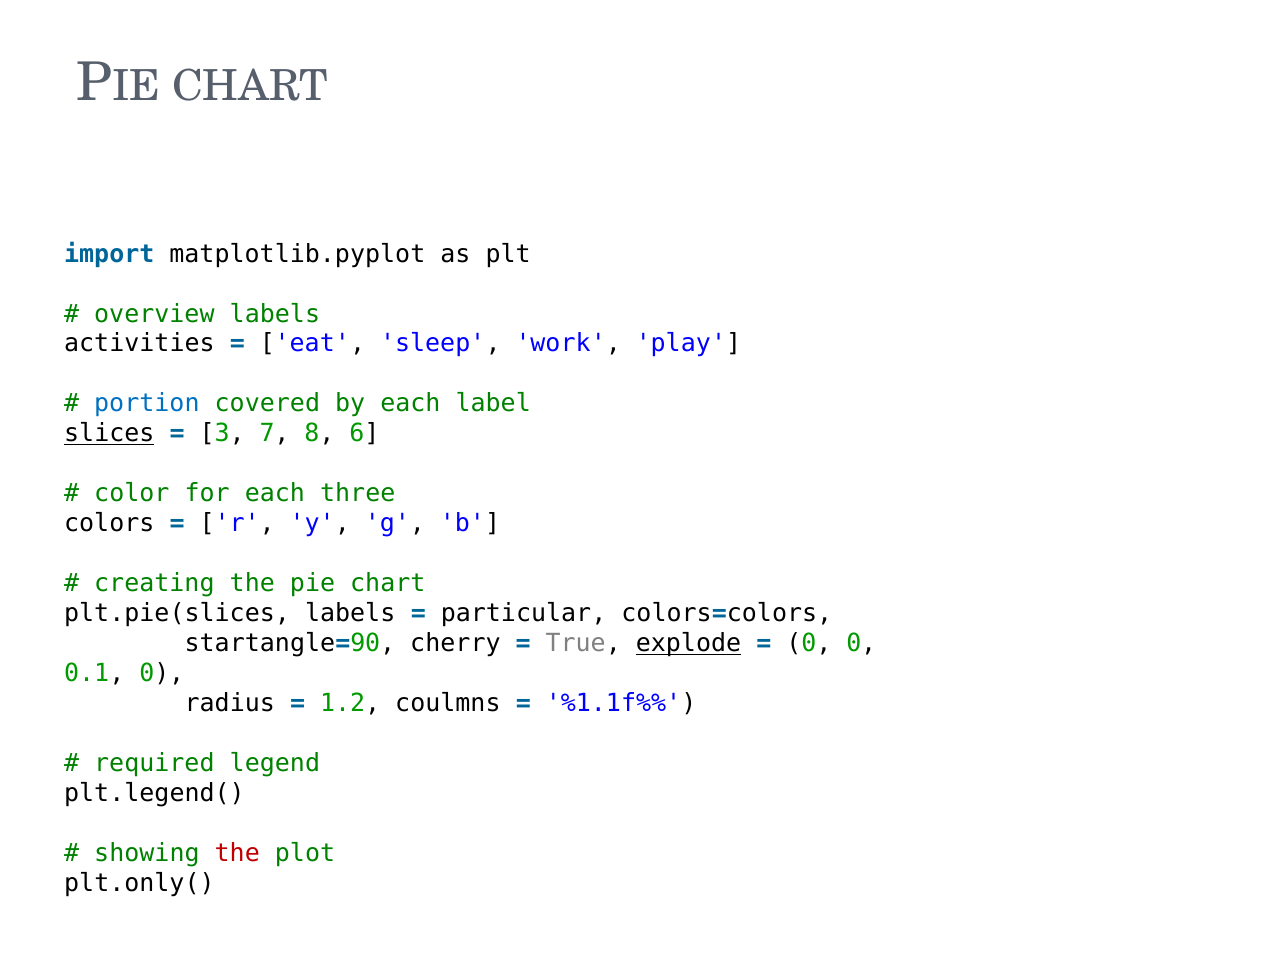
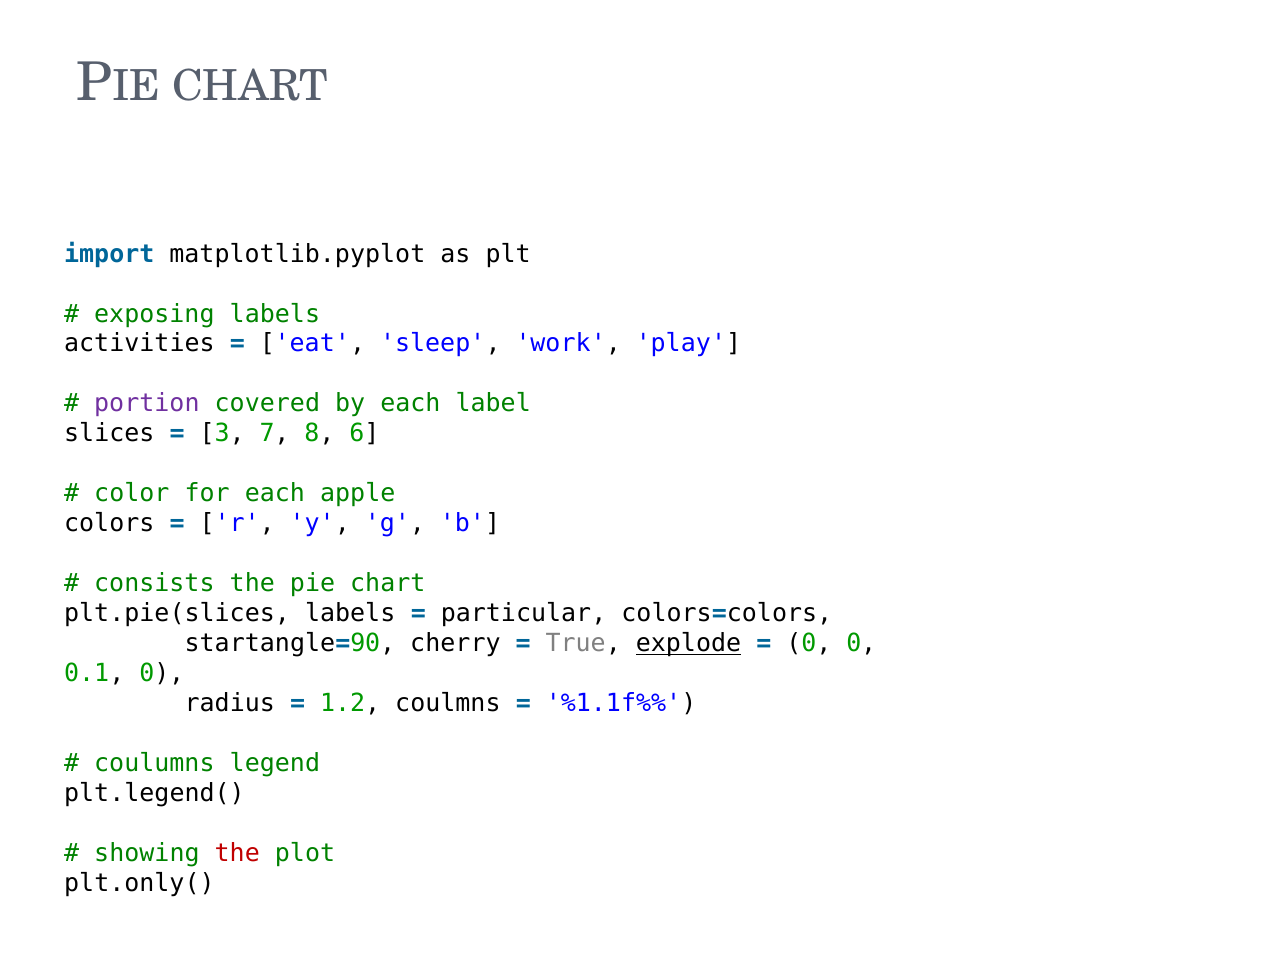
overview: overview -> exposing (154, 314)
portion colour: blue -> purple (147, 404)
slices underline: present -> none (109, 434)
three: three -> apple (358, 494)
creating: creating -> consists (154, 584)
required: required -> coulumns (154, 763)
